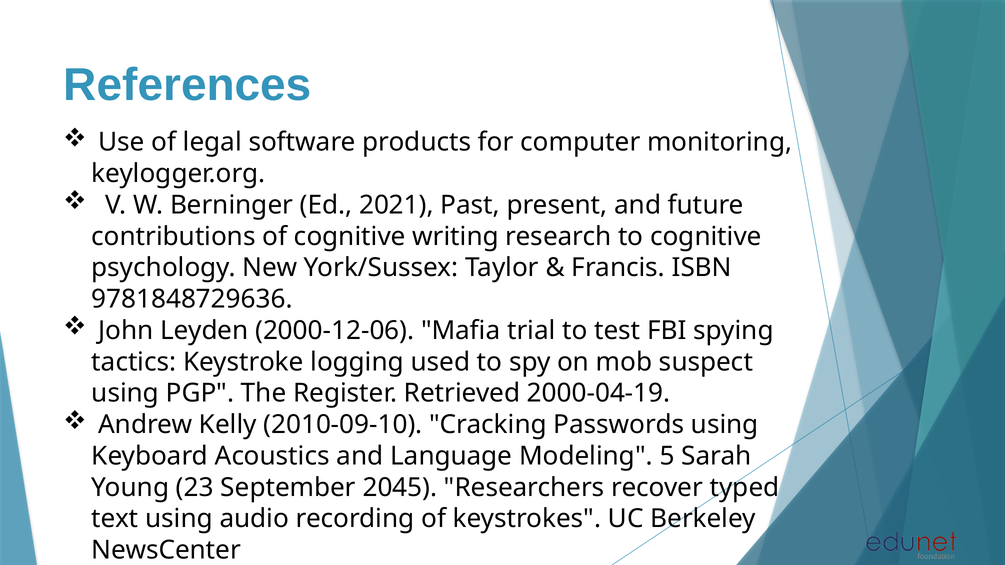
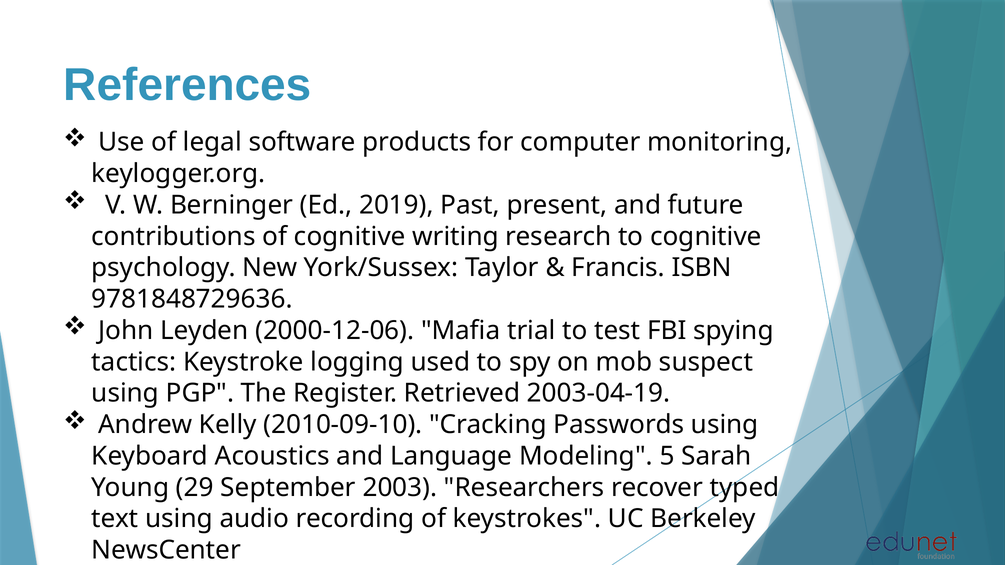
2021: 2021 -> 2019 (396, 205)
2000-04-19: 2000-04-19 -> 2003-04-19 (599, 394)
23: 23 -> 29 (195, 488)
2045: 2045 -> 2003 (400, 488)
